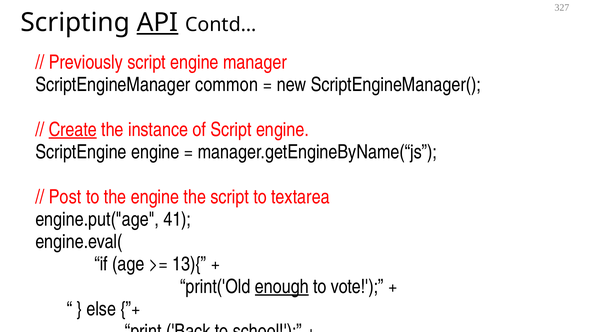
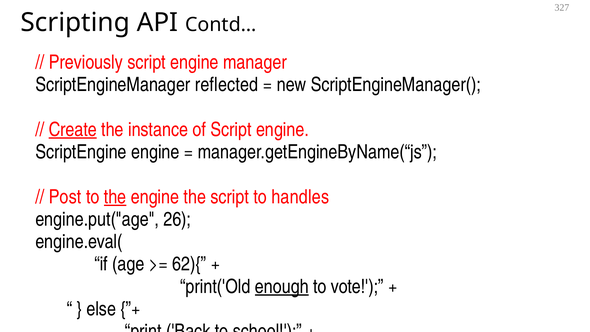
API underline: present -> none (157, 23)
common: common -> reflected (227, 85)
the underline: none -> present (115, 197)
textarea: textarea -> handles (300, 197)
41: 41 -> 26 (177, 219)
13){: 13){ -> 62){ (189, 264)
